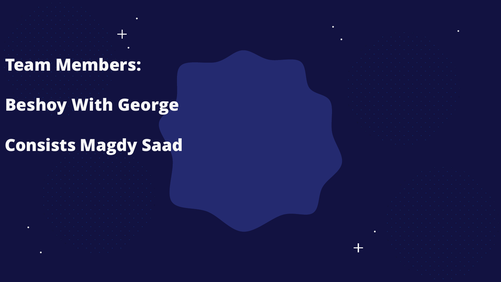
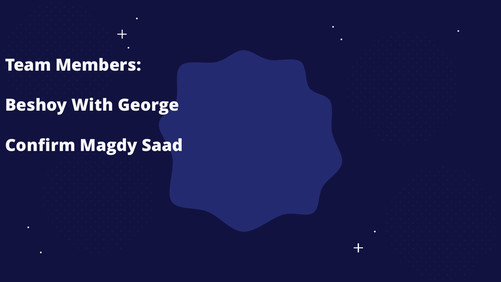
Consists: Consists -> Confirm (40, 145)
